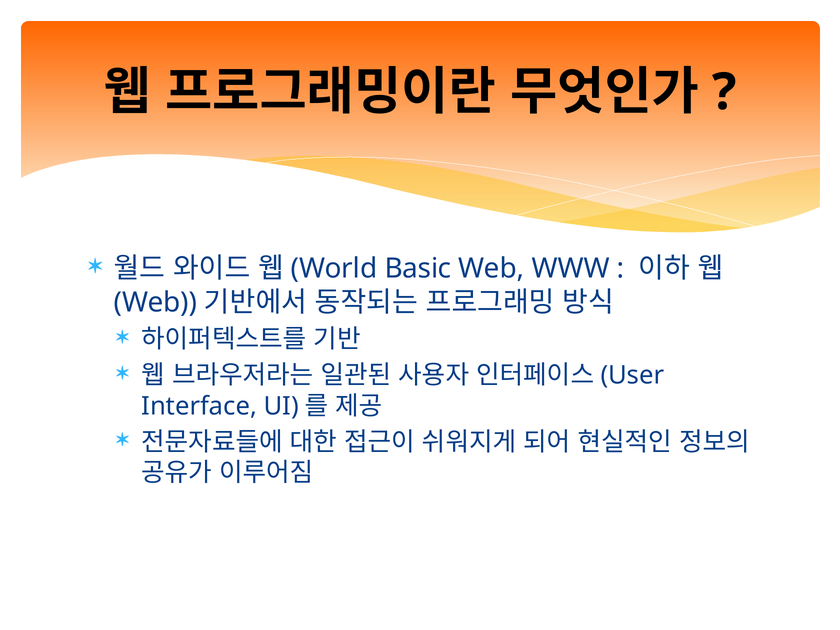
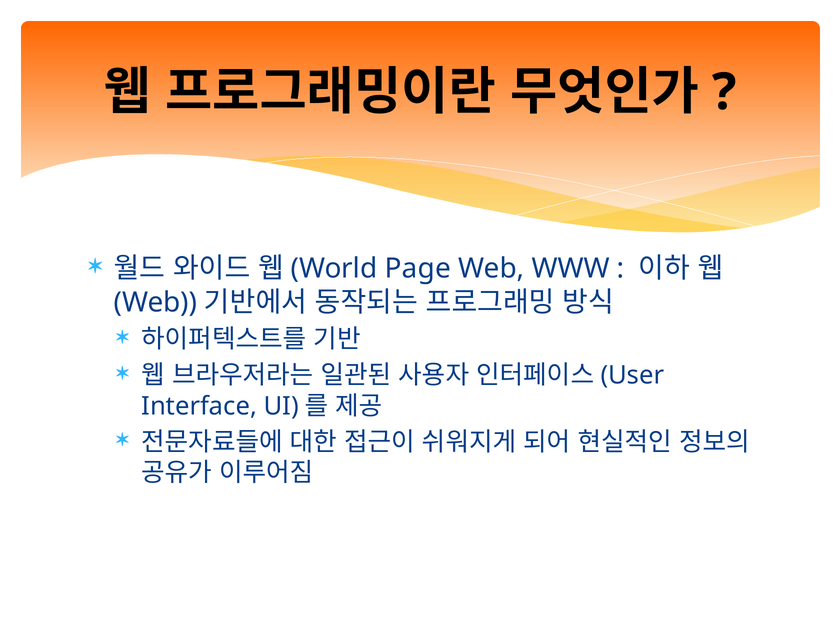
Basic: Basic -> Page (418, 269)
